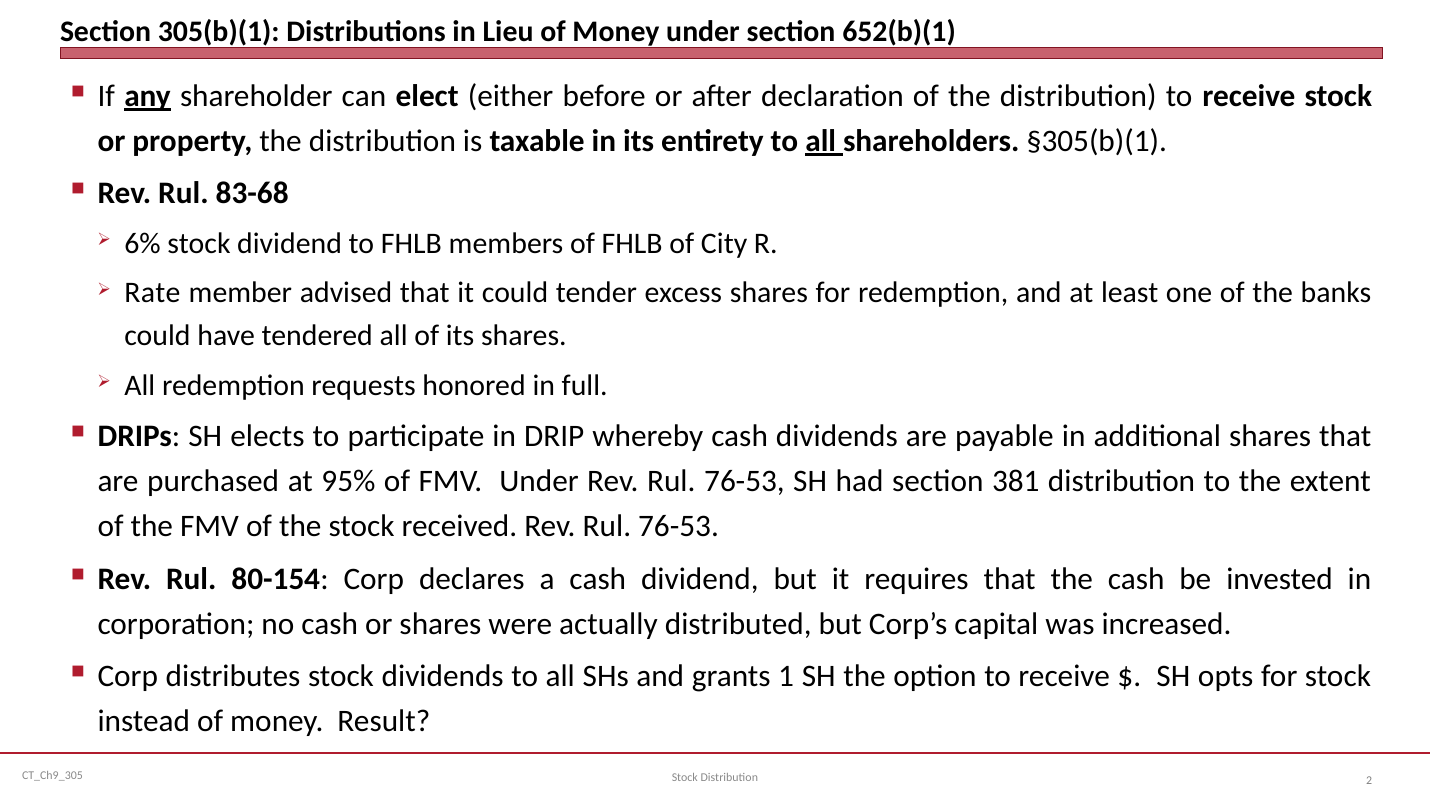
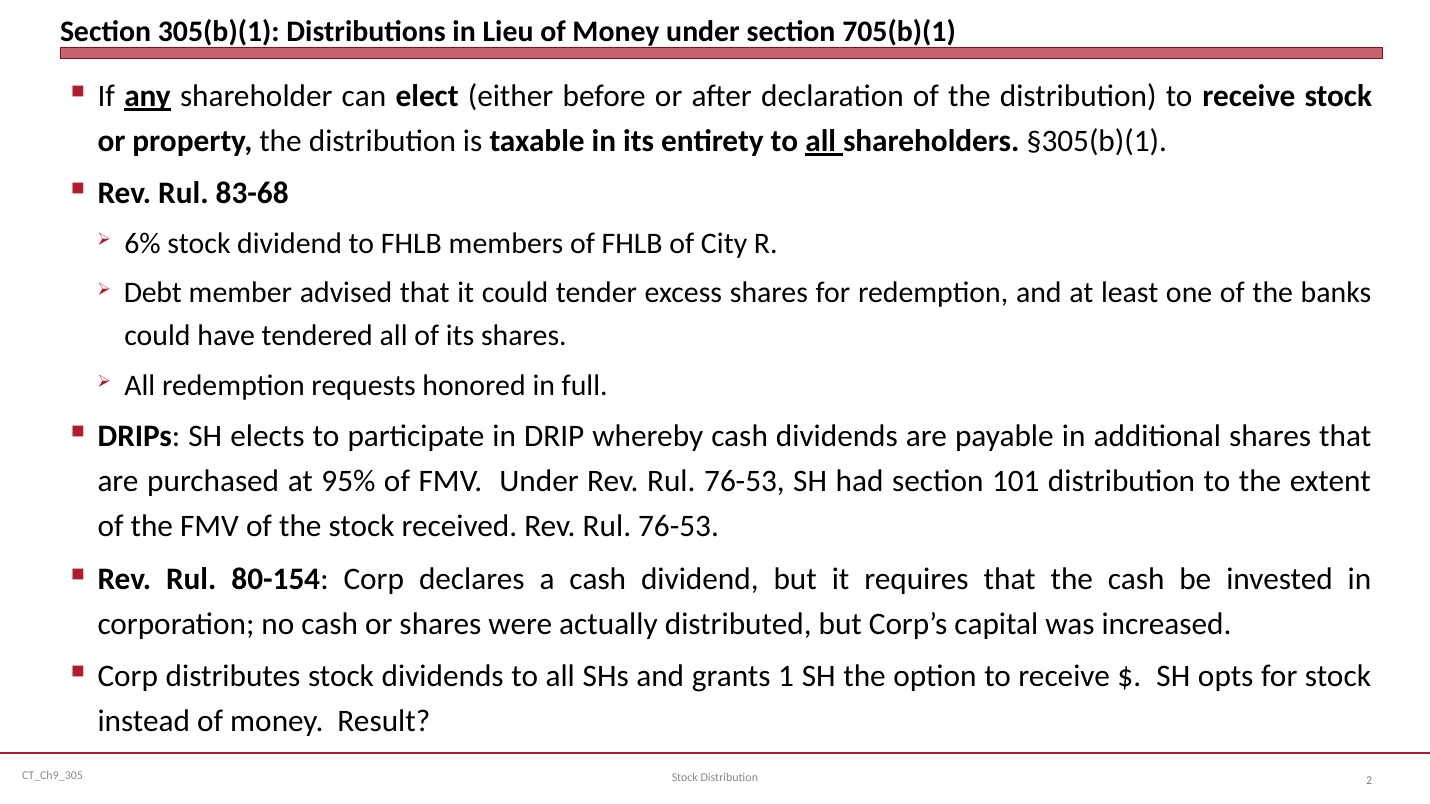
652(b)(1: 652(b)(1 -> 705(b)(1 (899, 32)
Rate: Rate -> Debt (153, 293)
381: 381 -> 101 (1016, 482)
